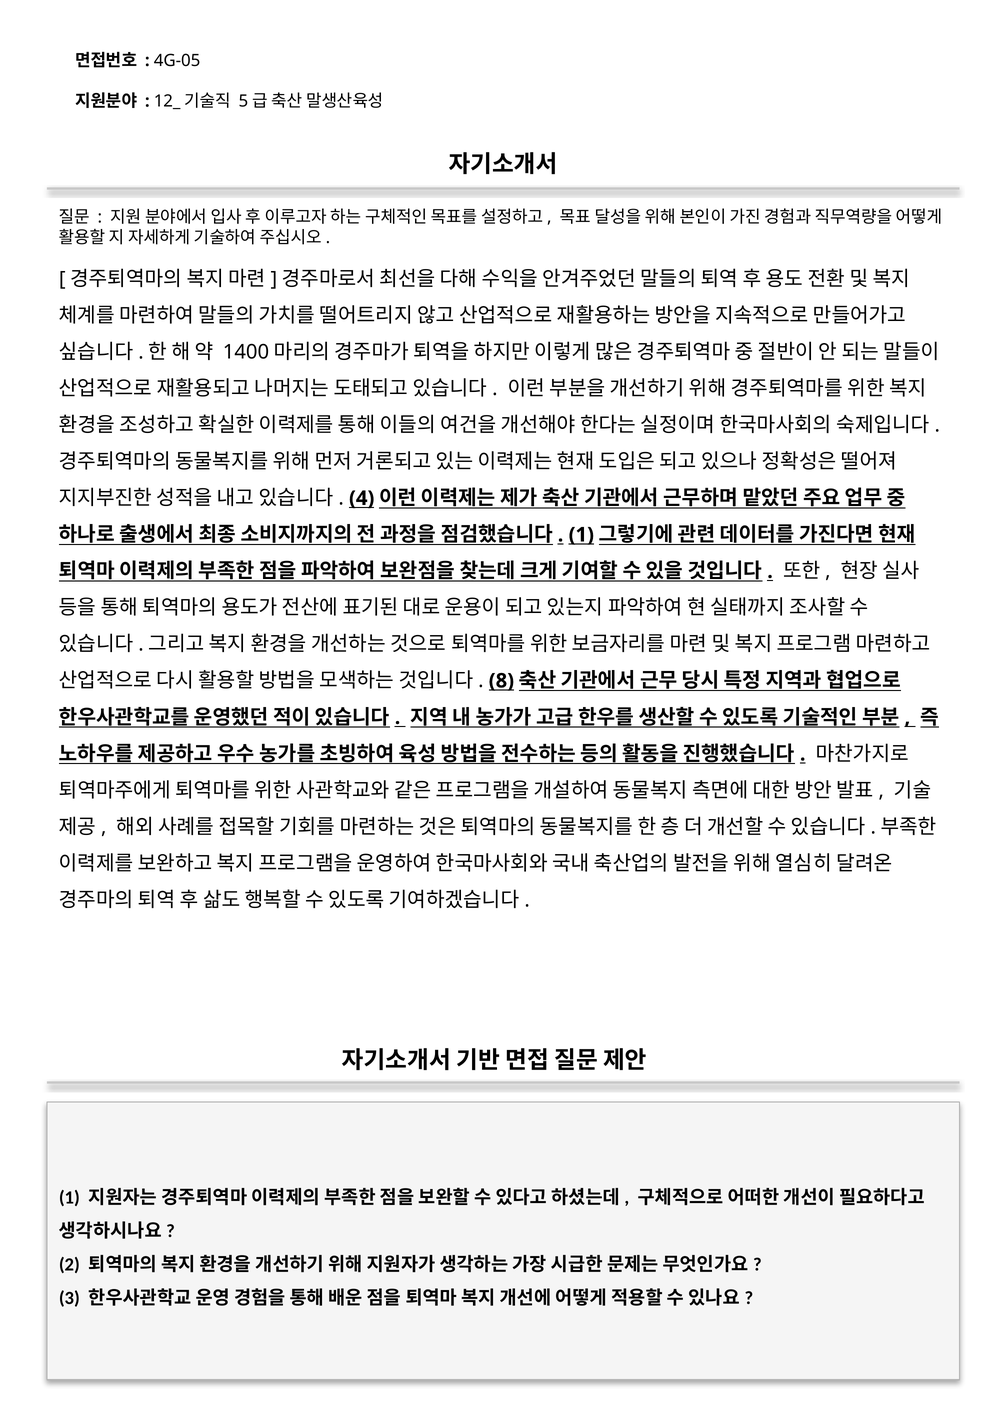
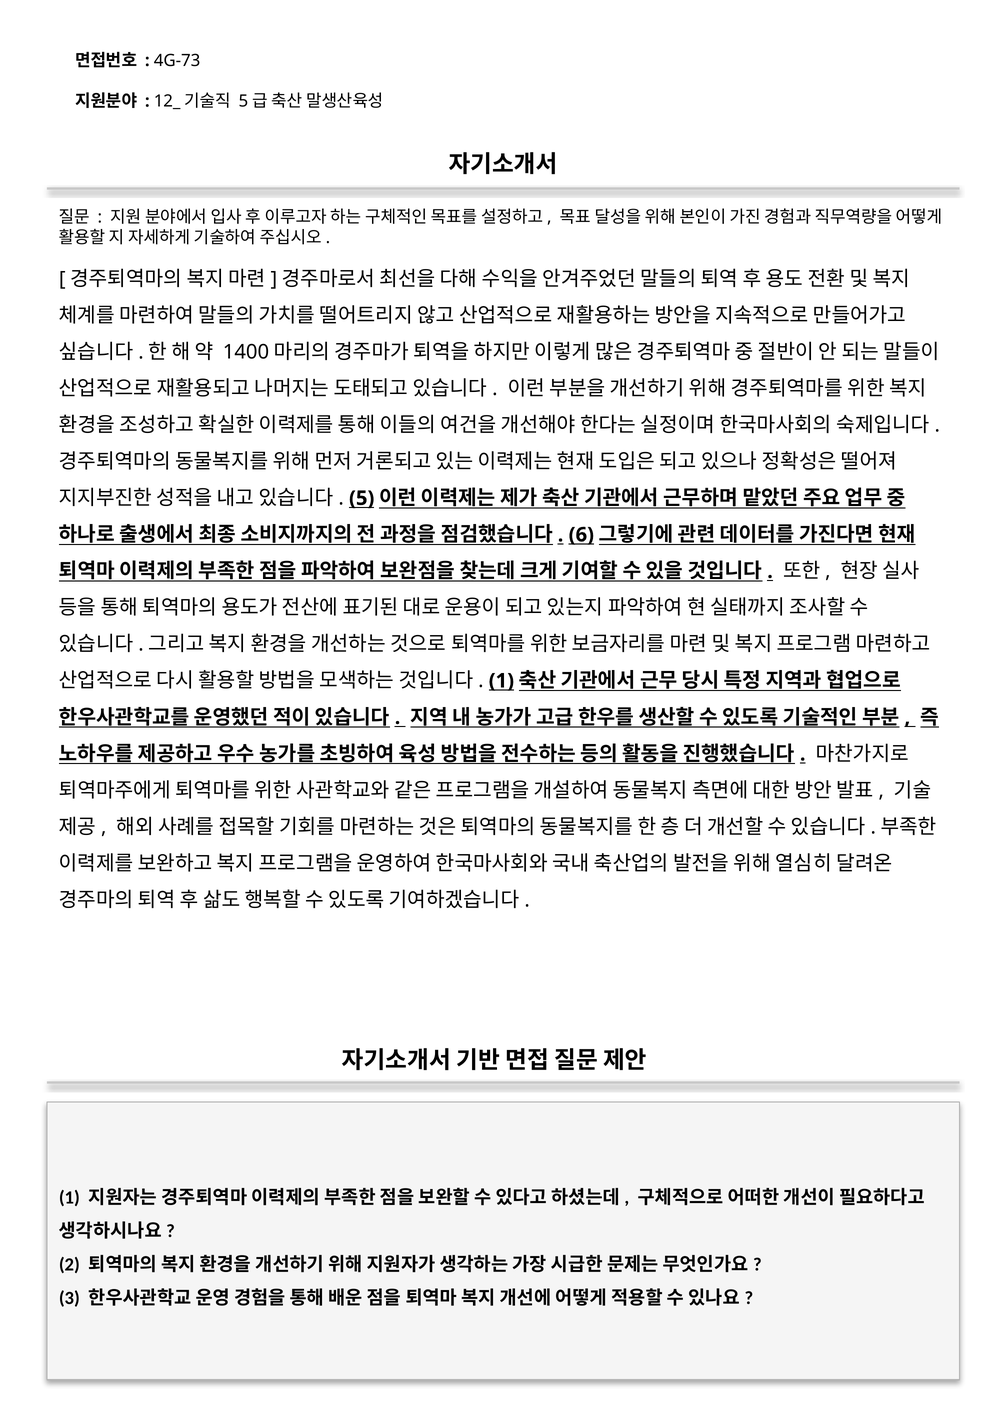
4G-05: 4G-05 -> 4G-73 (177, 60)
4: 4 -> 5 (362, 498)
1: 1 -> 6 (581, 535)
8: 8 -> 1 (501, 681)
